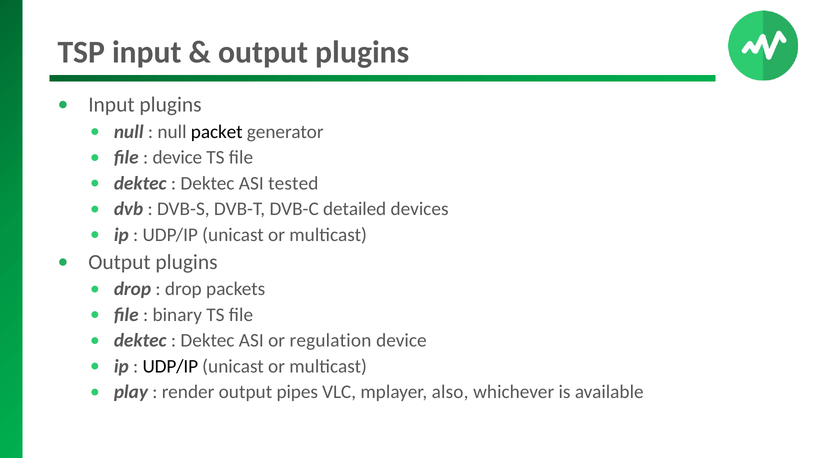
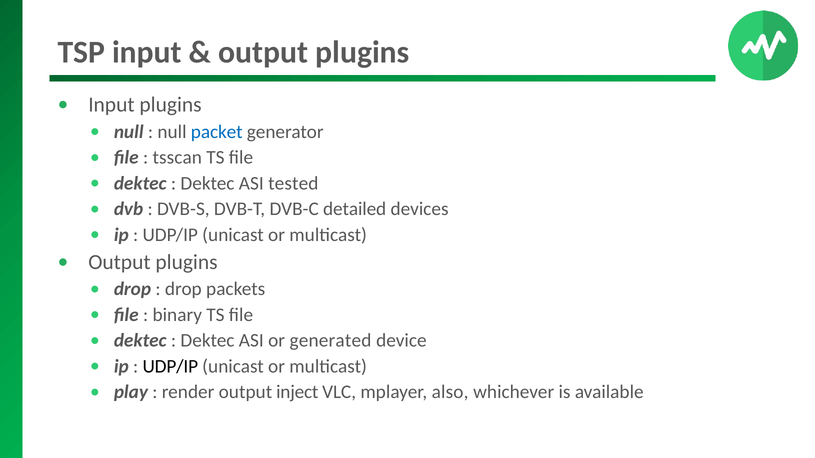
packet colour: black -> blue (217, 132)
device: device -> tsscan (177, 158)
regulation: regulation -> generated (330, 341)
pipes: pipes -> inject (297, 392)
